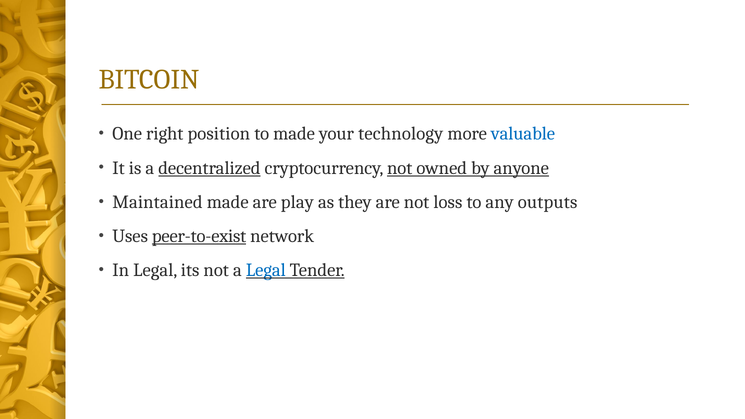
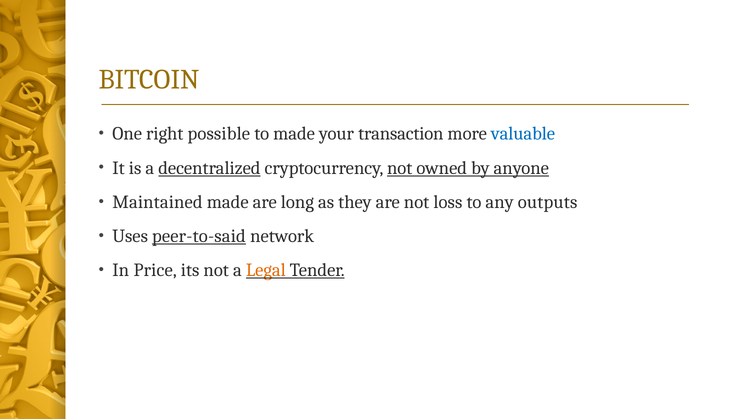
position: position -> possible (219, 134)
technology: technology -> transaction (401, 134)
play: play -> long (297, 202)
peer-to-exist: peer-to-exist -> peer-to-said (199, 236)
In Legal: Legal -> Price (155, 270)
Legal colour: blue -> orange (266, 270)
